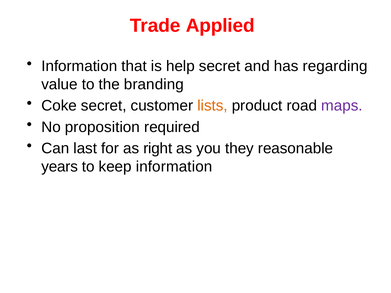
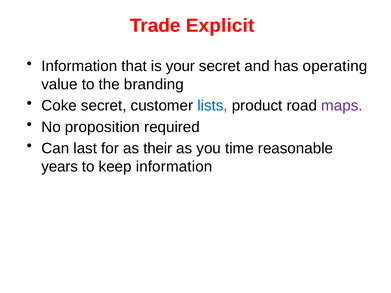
Applied: Applied -> Explicit (220, 26)
help: help -> your (181, 66)
regarding: regarding -> operating (335, 66)
lists colour: orange -> blue (212, 106)
right: right -> their (158, 148)
they: they -> time (239, 148)
